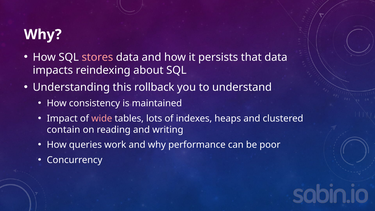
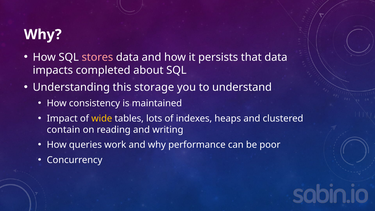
reindexing: reindexing -> completed (103, 70)
rollback: rollback -> storage (154, 87)
wide colour: pink -> yellow (102, 118)
